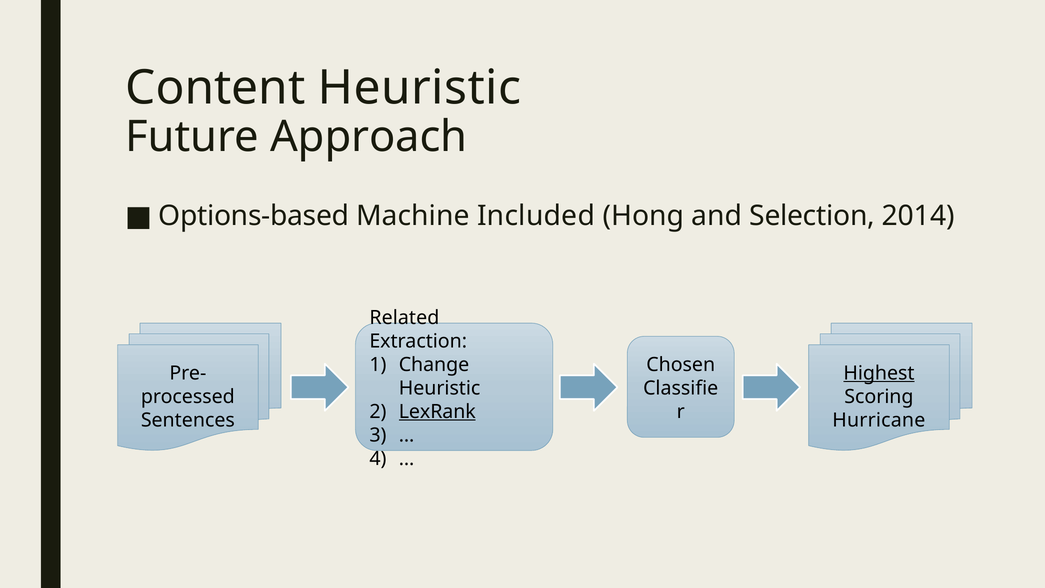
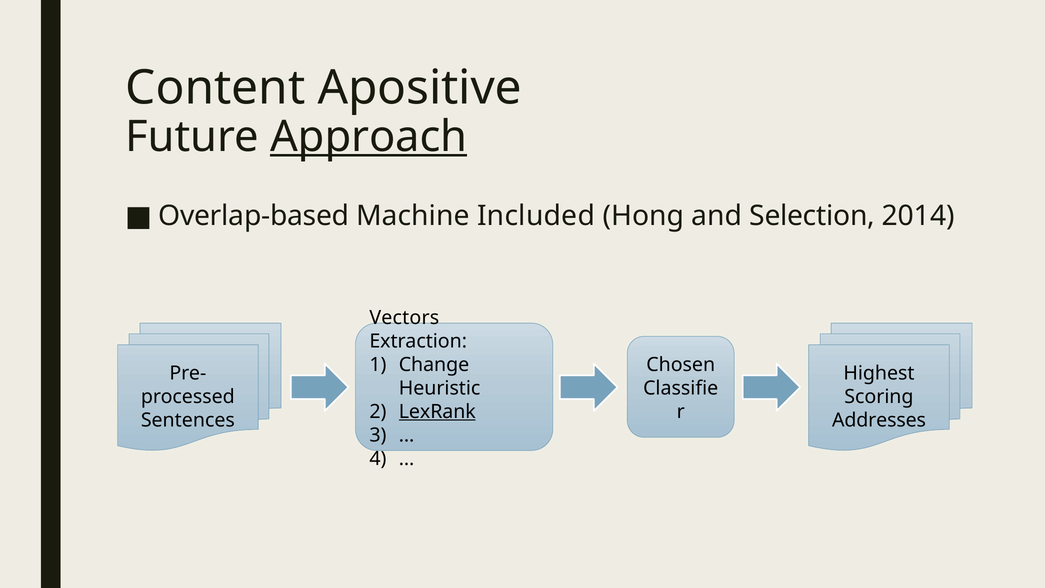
Content Heuristic: Heuristic -> Apositive (420, 88)
Approach underline: none -> present (369, 137)
Options-based: Options-based -> Overlap-based (254, 216)
Related: Related -> Vectors (404, 317)
Highest underline: present -> none (879, 373)
Hurricane: Hurricane -> Addresses (879, 420)
